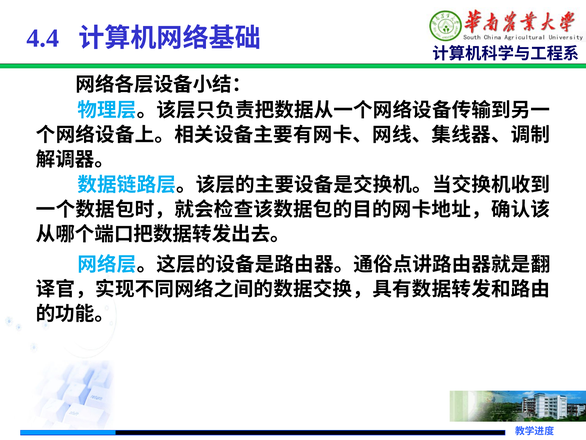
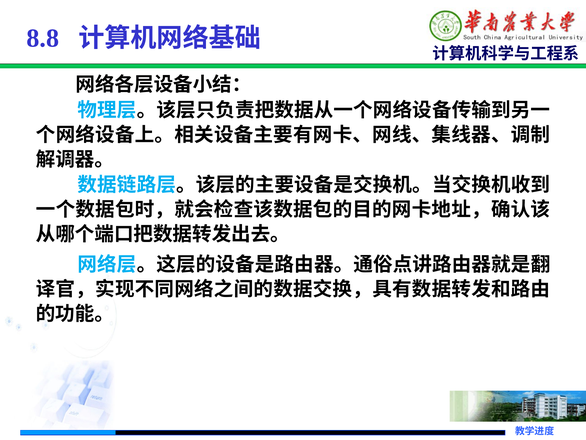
4.4: 4.4 -> 8.8 (43, 38)
